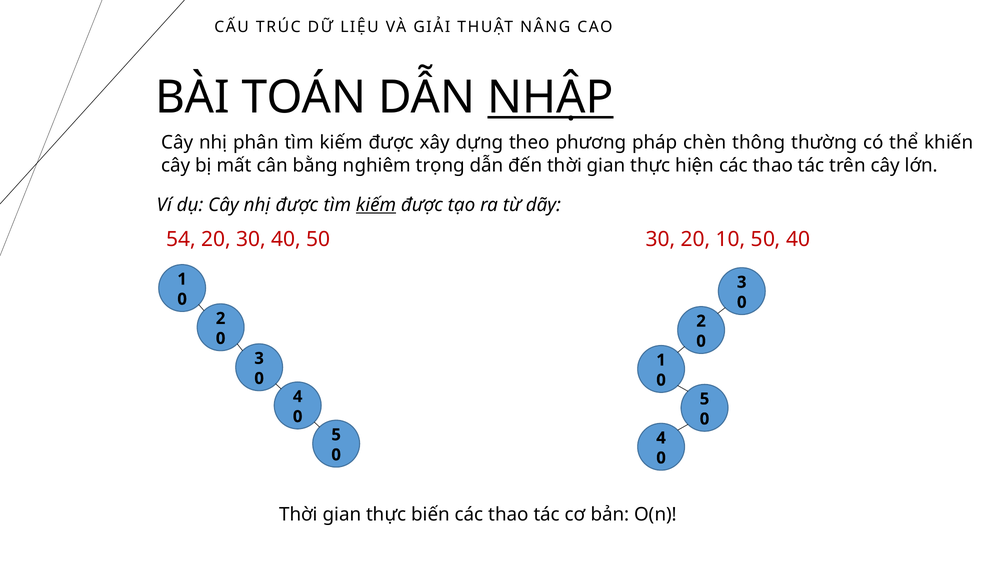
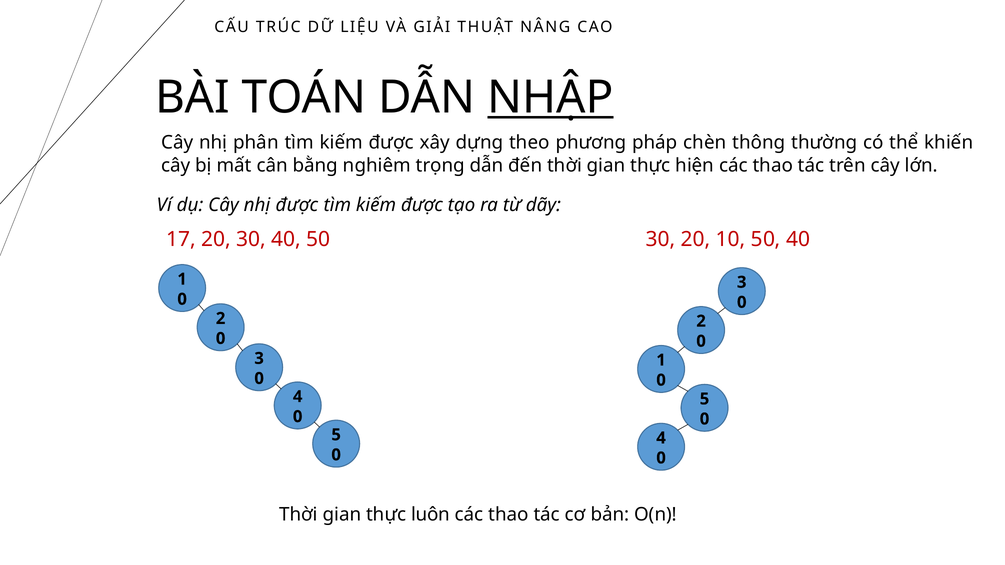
kiếm underline: present -> none (376, 205)
54: 54 -> 17 (181, 240)
biến: biến -> luôn (431, 515)
